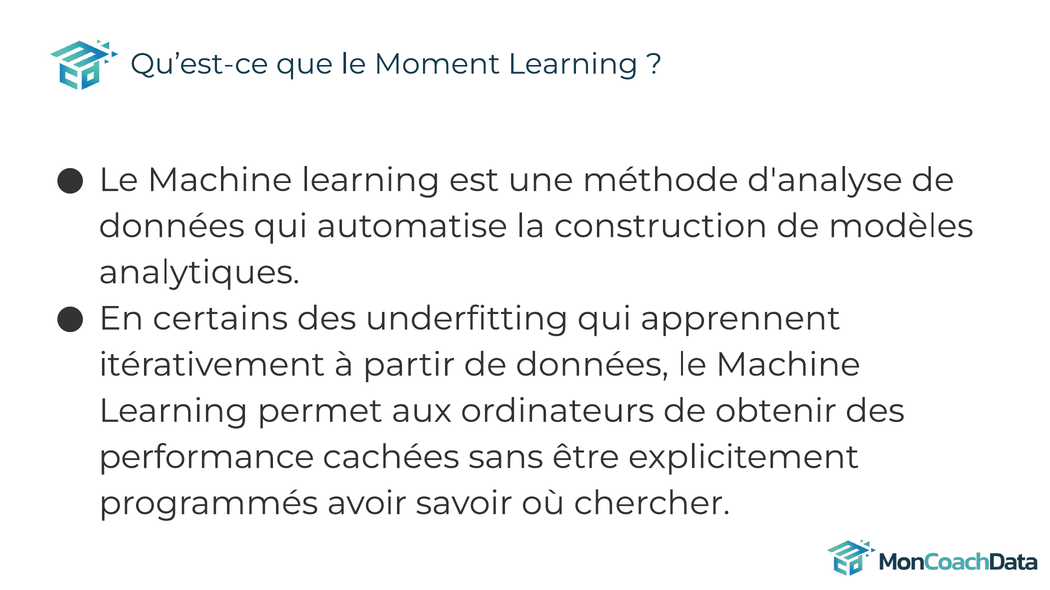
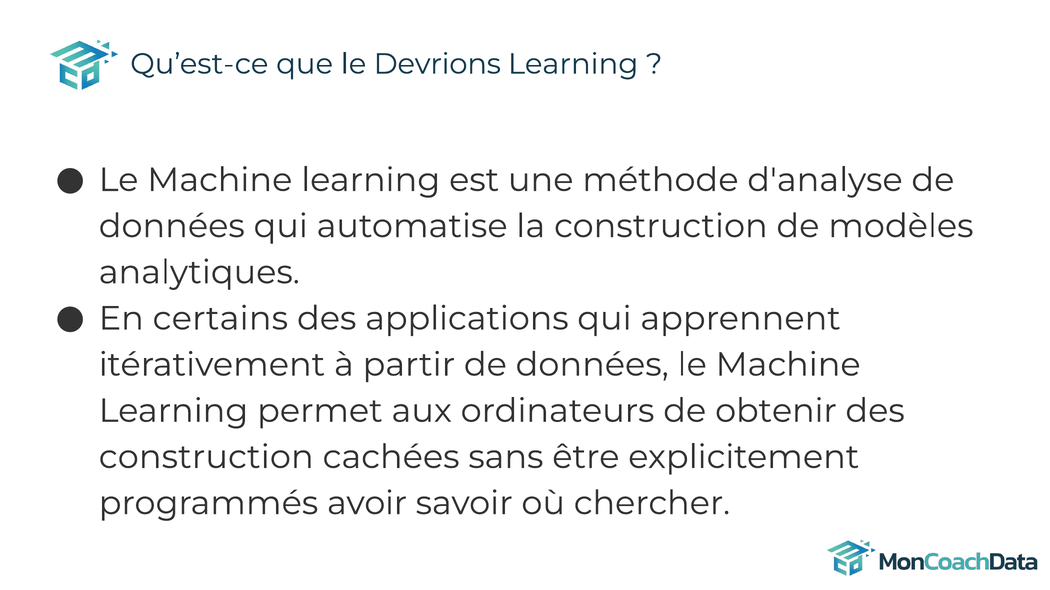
Moment: Moment -> Devrions (437, 64)
underfitting: underfitting -> applications (467, 319)
performance: performance -> construction (206, 457)
